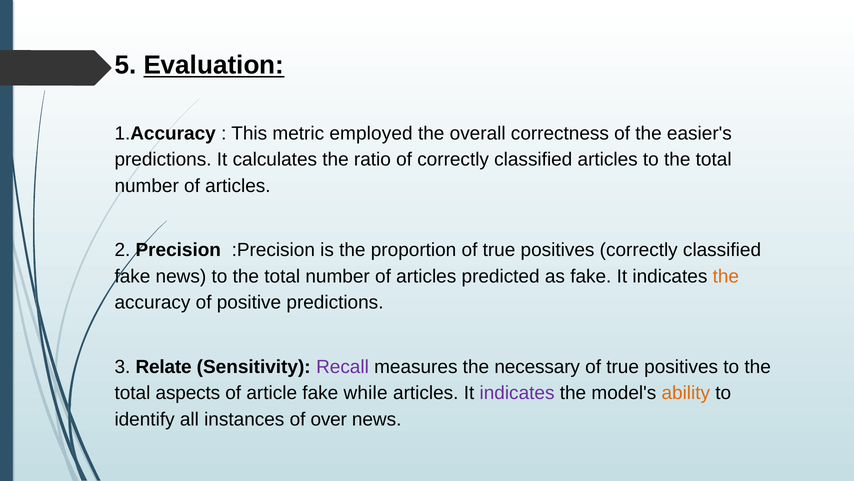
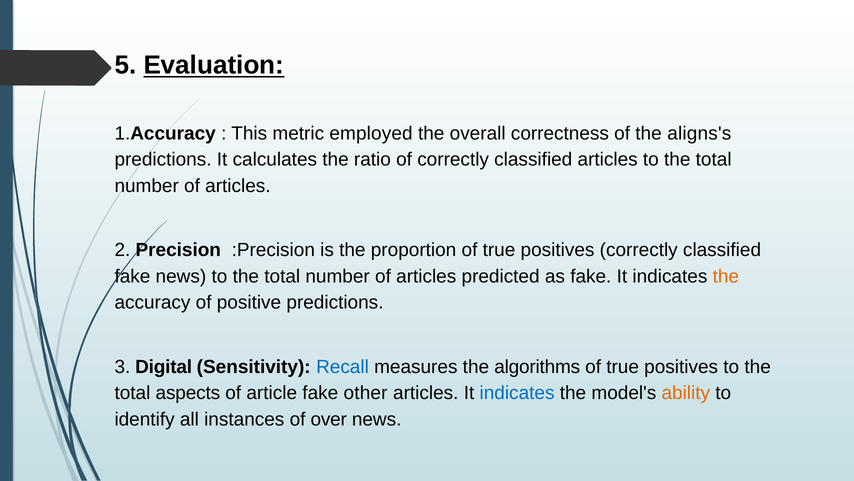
easier's: easier's -> aligns's (699, 133)
Relate: Relate -> Digital (164, 366)
Recall colour: purple -> blue (342, 366)
necessary: necessary -> algorithms (537, 366)
while: while -> other (366, 393)
indicates colour: purple -> blue (517, 393)
